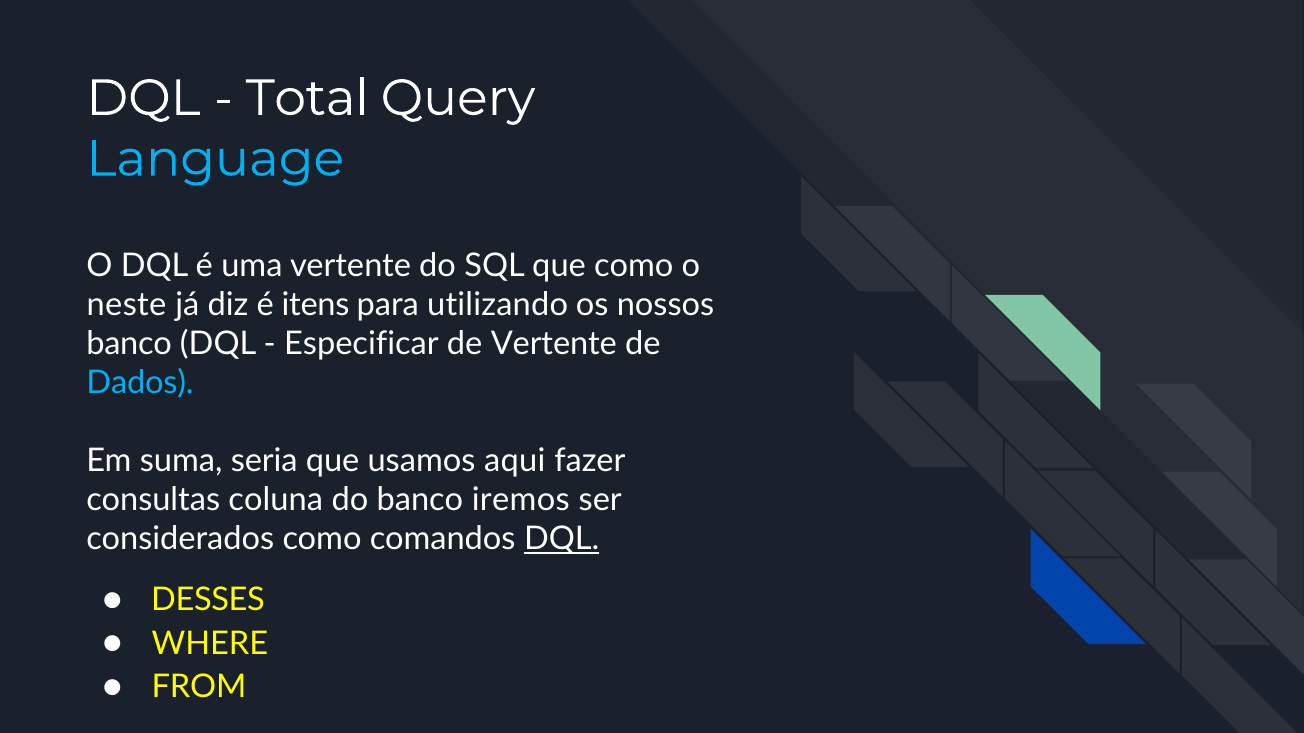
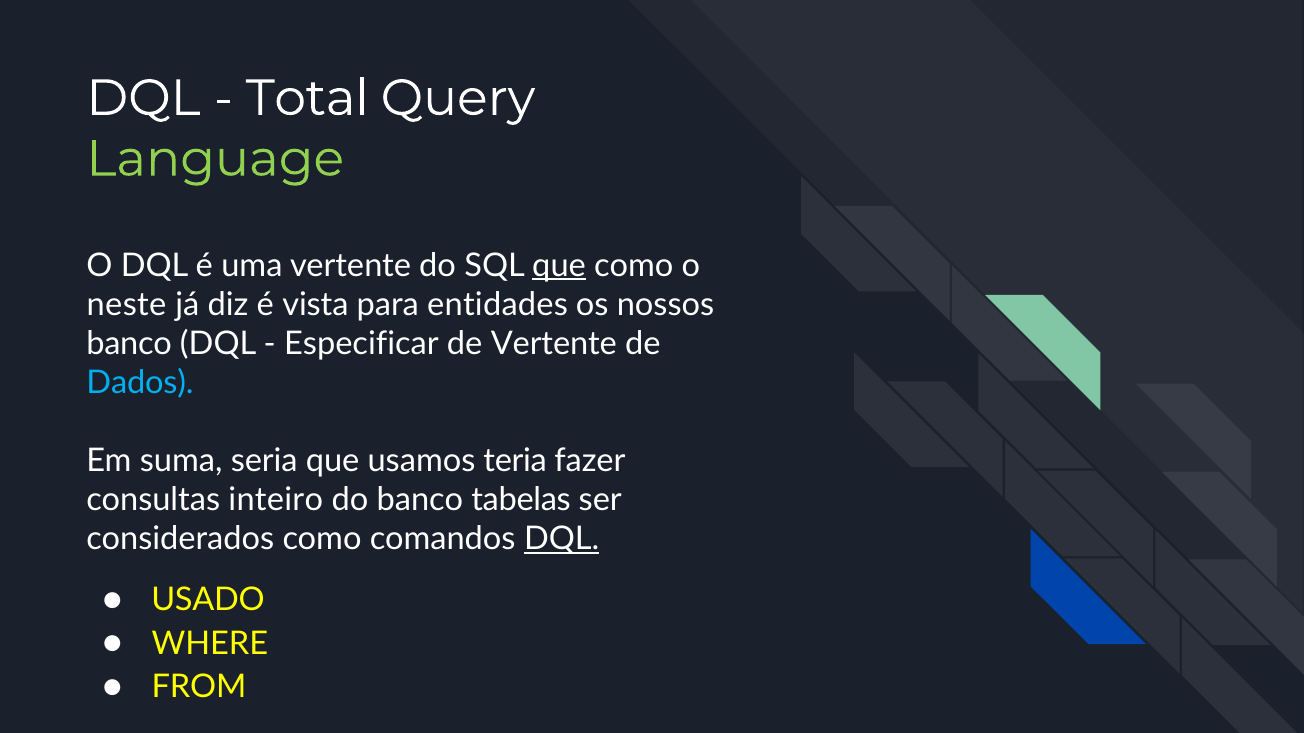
Language colour: light blue -> light green (215, 159)
que underline: none -> present (559, 266)
itens: itens -> vista (315, 305)
utilizando: utilizando -> entidades (498, 305)
aqui: aqui -> teria (515, 461)
coluna: coluna -> inteiro (276, 500)
iremos: iremos -> tabelas (521, 500)
DESSES: DESSES -> USADO (208, 600)
